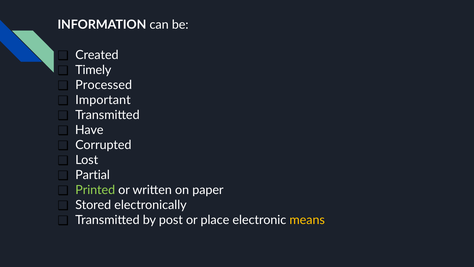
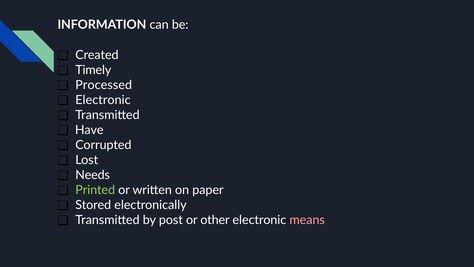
Important: Important -> Electronic (103, 100)
Partial: Partial -> Needs (93, 175)
place: place -> other (215, 220)
means colour: yellow -> pink (307, 220)
